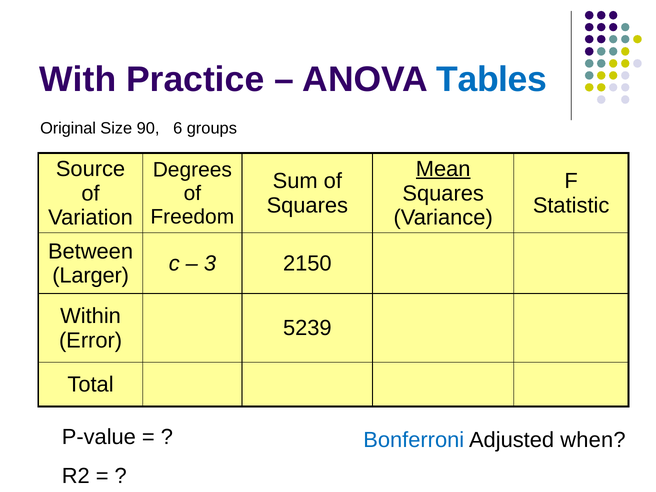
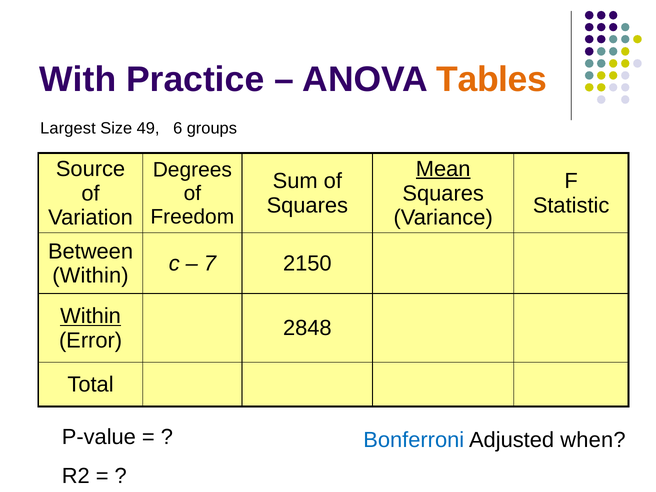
Tables colour: blue -> orange (492, 80)
Original: Original -> Largest (68, 128)
90: 90 -> 49 (148, 128)
3: 3 -> 7 (210, 264)
Larger: Larger -> Within (90, 276)
Within underline: none -> present (91, 316)
5239: 5239 -> 2848 (307, 328)
